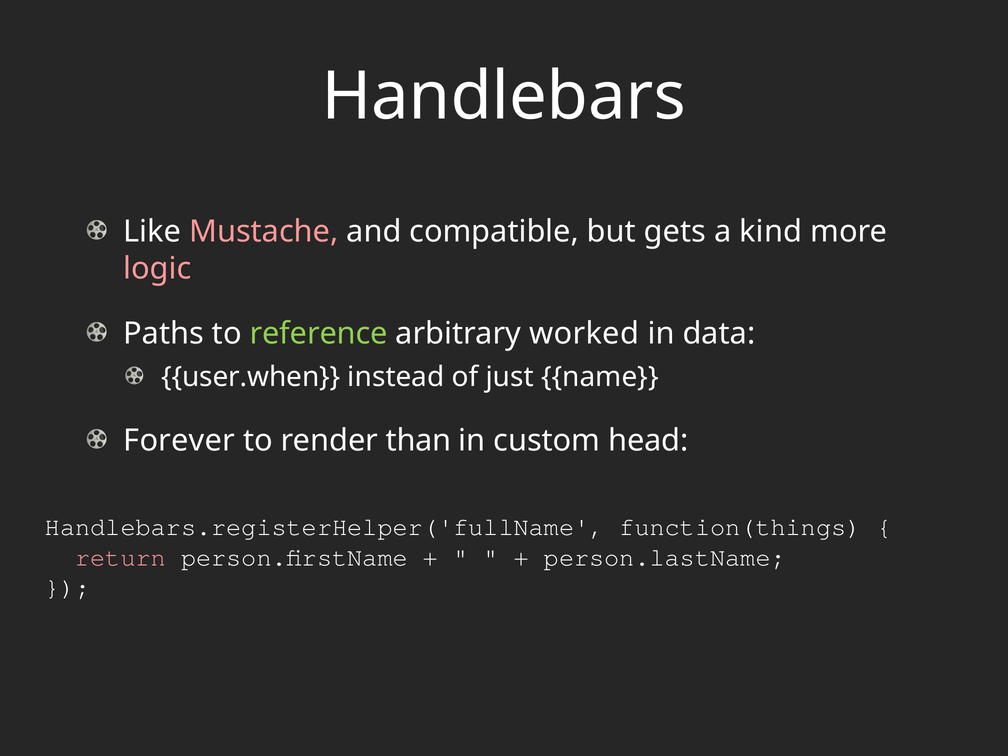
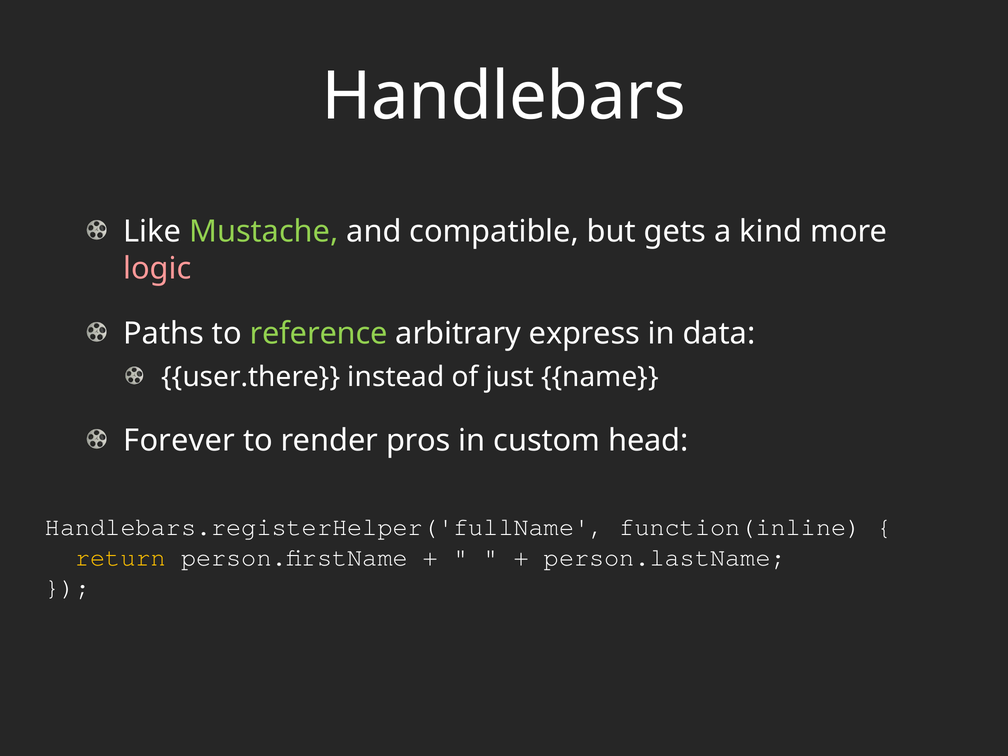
Mustache colour: pink -> light green (264, 232)
worked: worked -> express (584, 334)
user.when: user.when -> user.there (251, 377)
than: than -> pros (418, 441)
function(things: function(things -> function(inline (740, 527)
return colour: pink -> yellow (121, 557)
